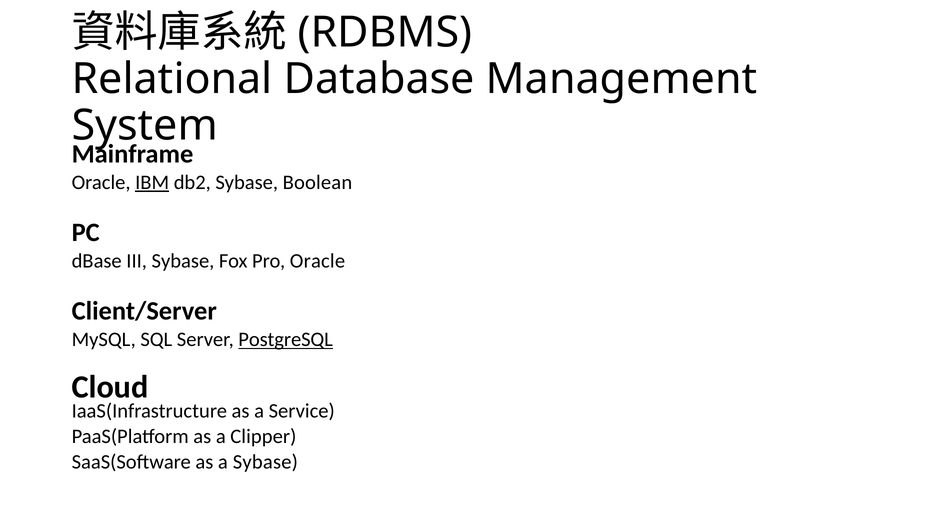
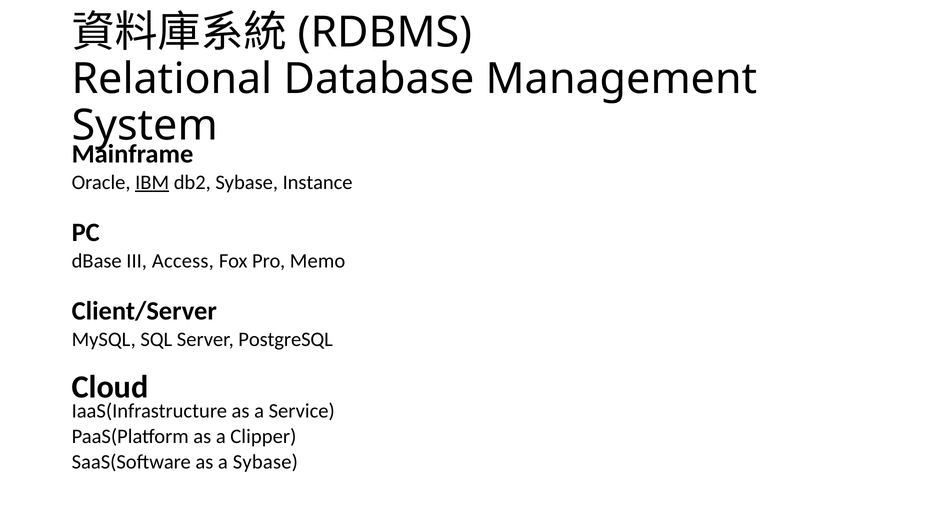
Boolean: Boolean -> Instance (318, 182)
III Sybase: Sybase -> Access (183, 261)
Pro Oracle: Oracle -> Memo (318, 261)
PostgreSQL underline: present -> none (286, 339)
